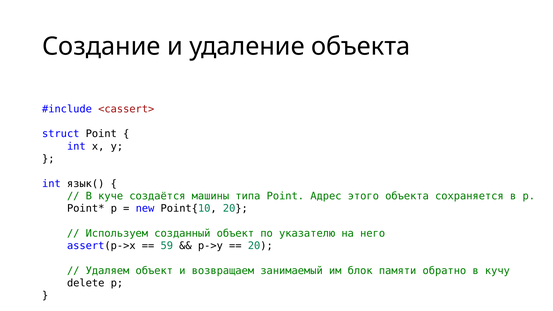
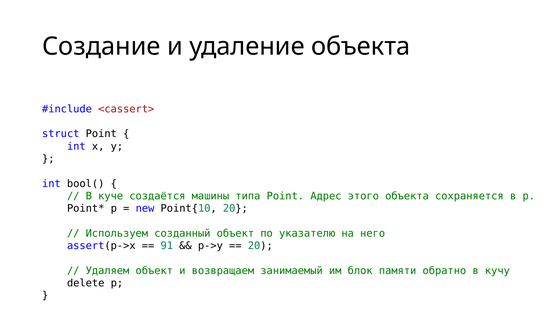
язык(: язык( -> bool( (86, 184)
59: 59 -> 91 (167, 246)
